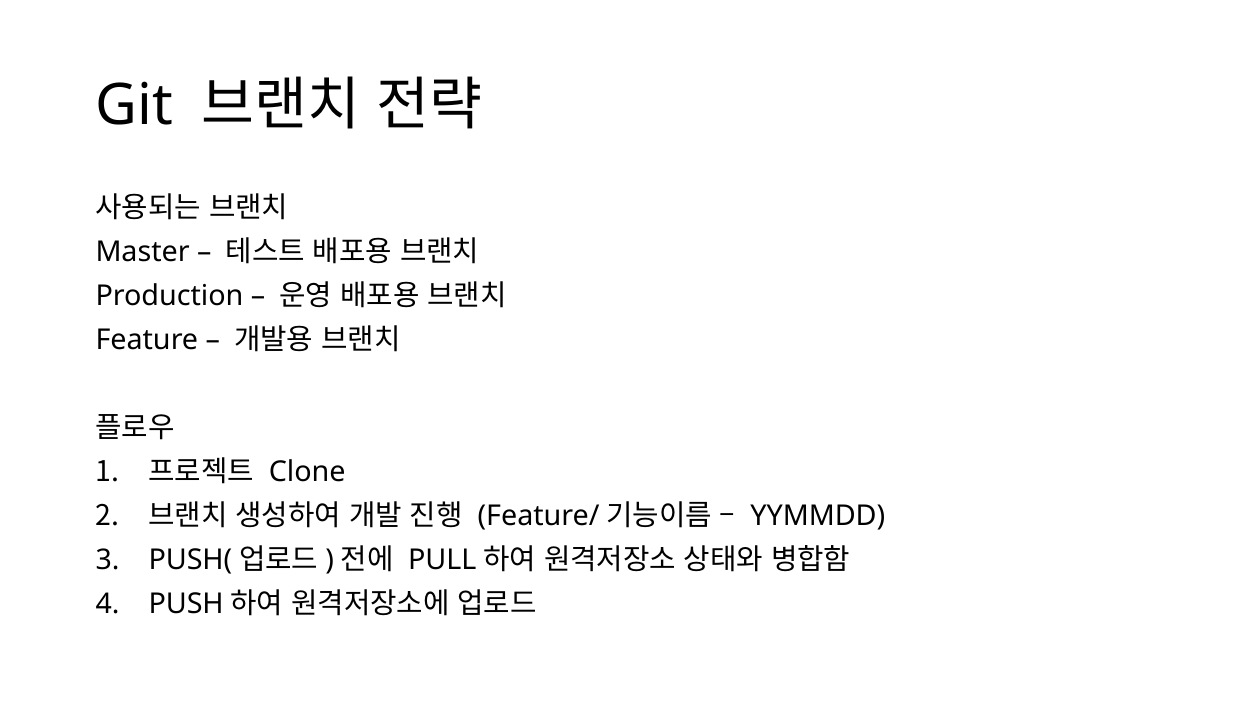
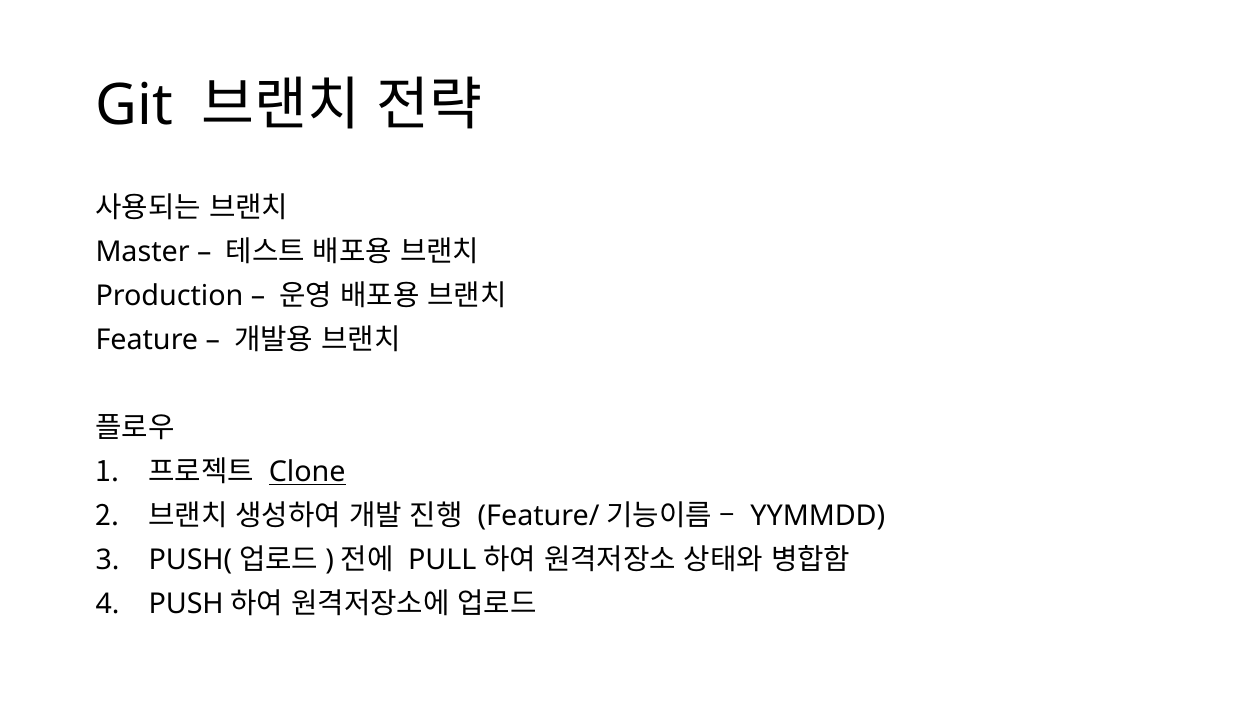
Clone underline: none -> present (307, 472)
